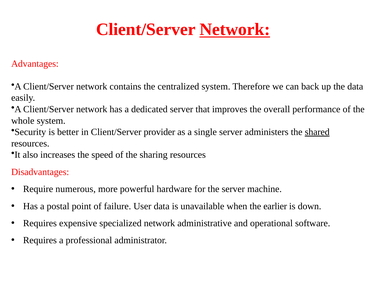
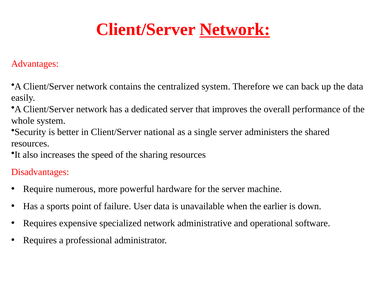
provider: provider -> national (159, 132)
shared underline: present -> none (317, 132)
postal: postal -> sports (58, 206)
